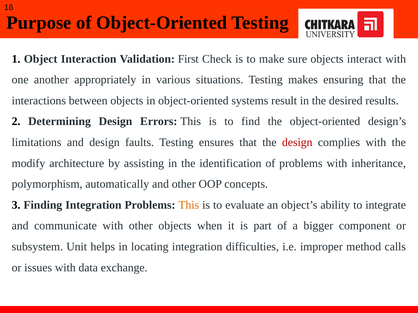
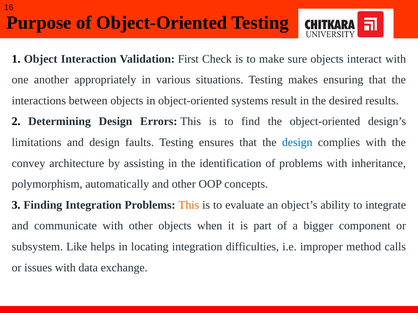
design colour: red -> blue (297, 143)
modify: modify -> convey (28, 163)
Unit: Unit -> Like (77, 247)
